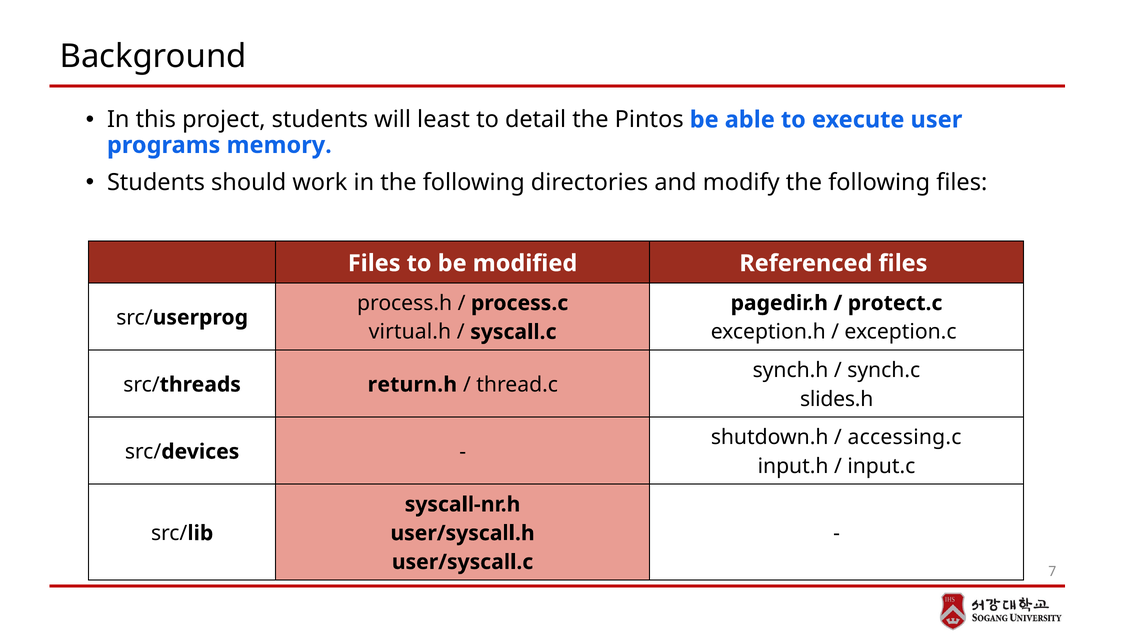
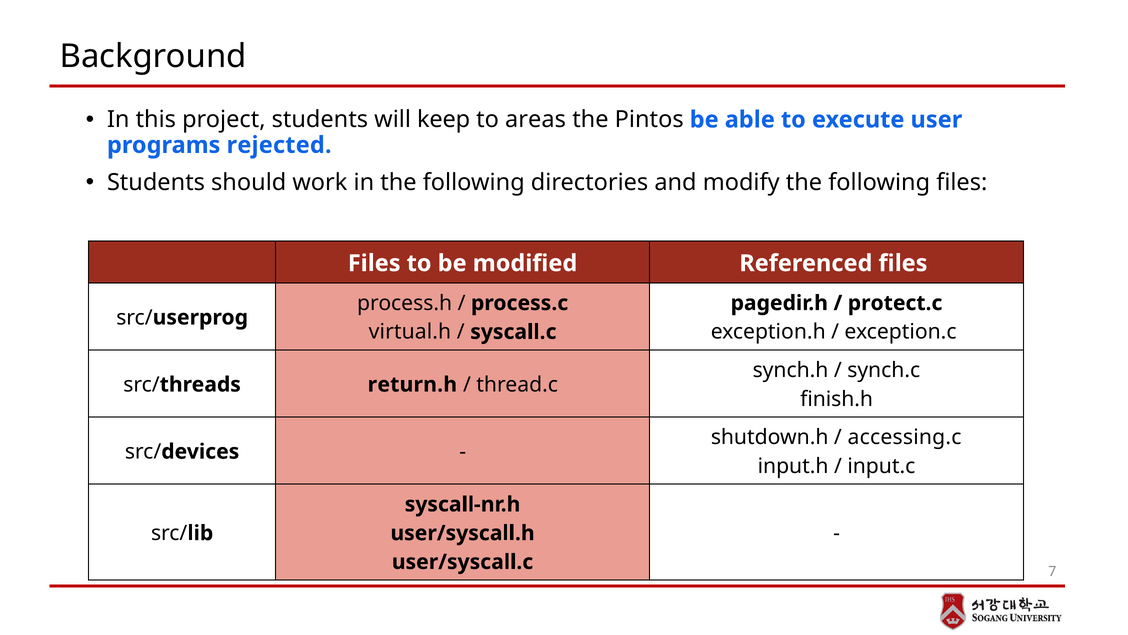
least: least -> keep (444, 120)
detail: detail -> areas (536, 120)
memory: memory -> rejected (279, 145)
slides.h: slides.h -> finish.h (837, 399)
